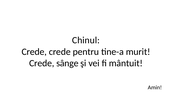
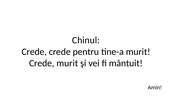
Crede sânge: sânge -> murit (67, 63)
